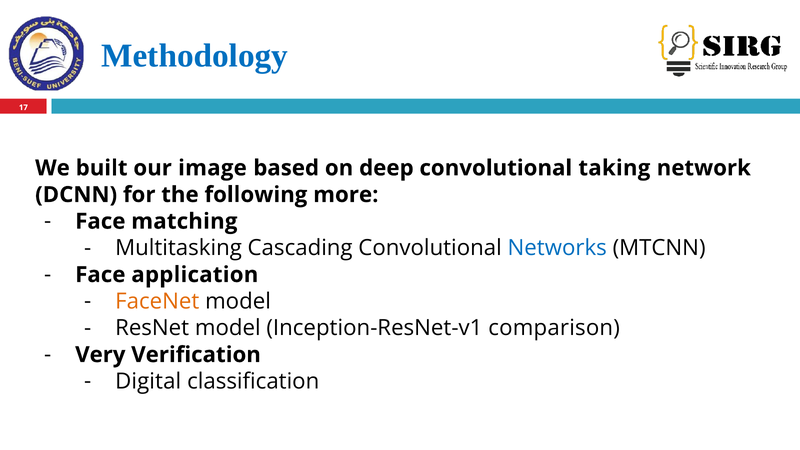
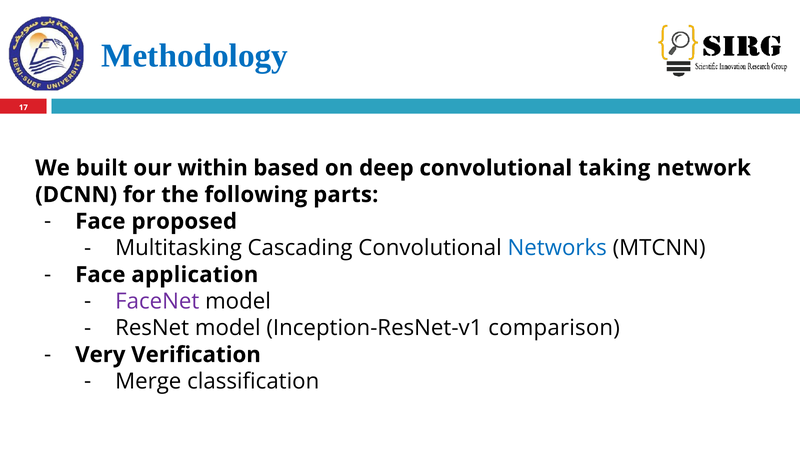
image: image -> within (213, 168)
more: more -> parts (346, 195)
matching: matching -> proposed (184, 221)
FaceNet colour: orange -> purple (157, 301)
Digital: Digital -> Merge (148, 381)
